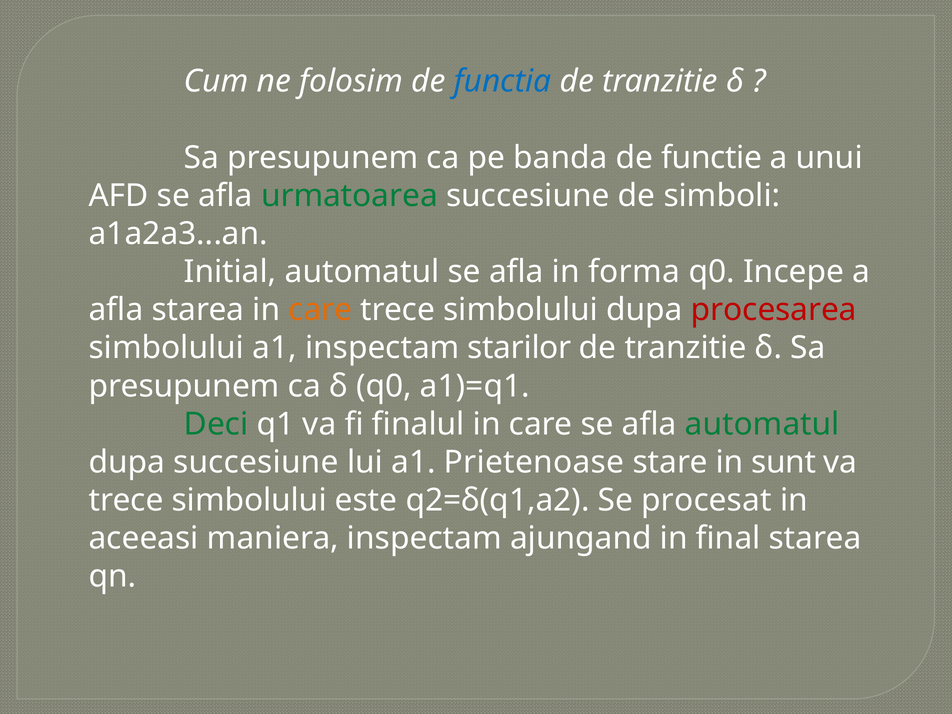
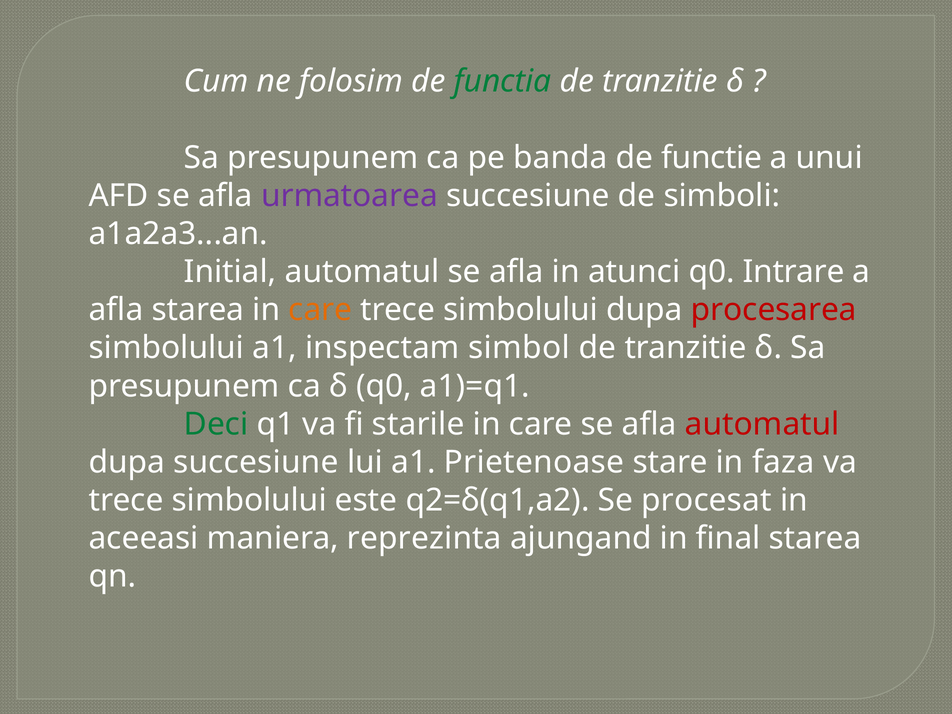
functia colour: blue -> green (503, 81)
urmatoarea colour: green -> purple (349, 196)
forma: forma -> atunci (634, 272)
Incepe: Incepe -> Intrare (794, 272)
starilor: starilor -> simbol (519, 348)
finalul: finalul -> starile (418, 424)
automatul colour: green -> red (762, 424)
sunt: sunt -> faza (783, 462)
maniera inspectam: inspectam -> reprezinta (424, 538)
